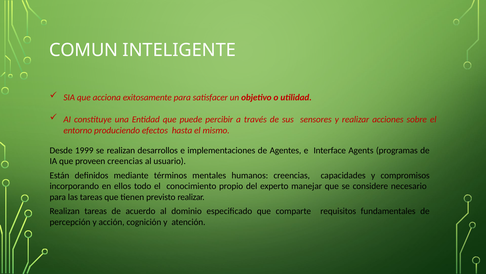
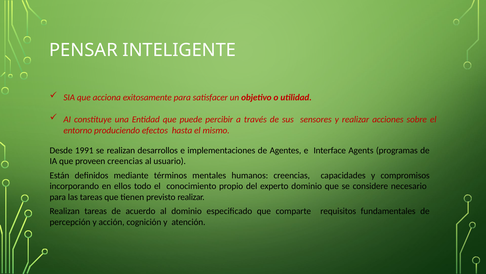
COMUN: COMUN -> PENSAR (83, 50)
1999: 1999 -> 1991 (84, 150)
experto manejar: manejar -> dominio (307, 186)
